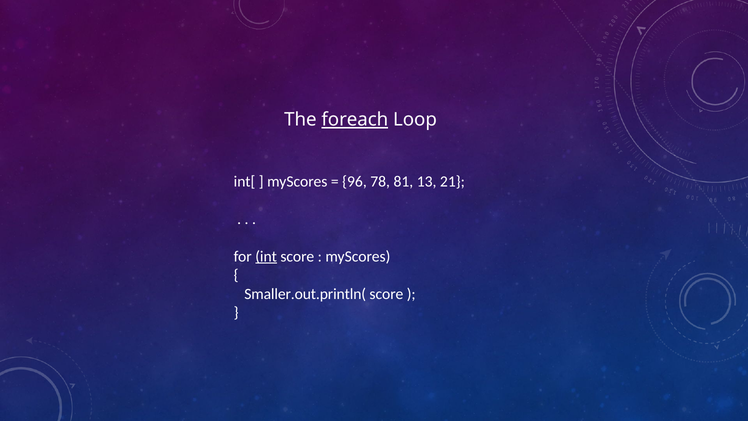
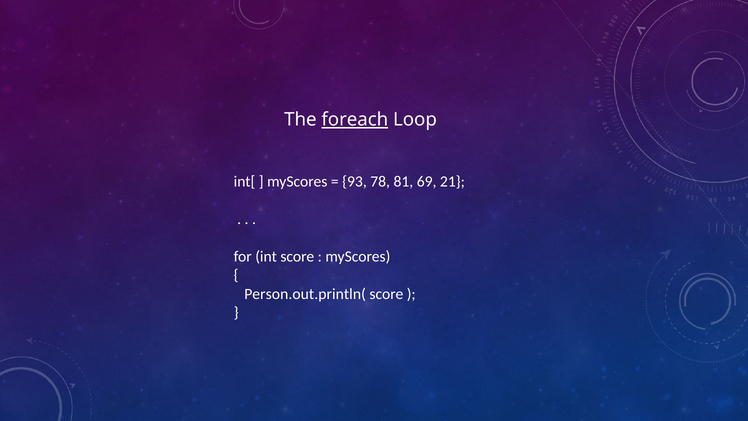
96: 96 -> 93 (354, 181)
13: 13 -> 69 (427, 181)
int underline: present -> none (266, 256)
Smaller.out.println(: Smaller.out.println( -> Person.out.println( (305, 294)
